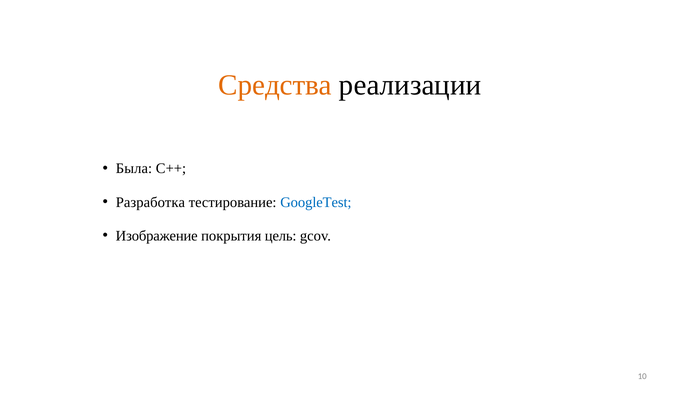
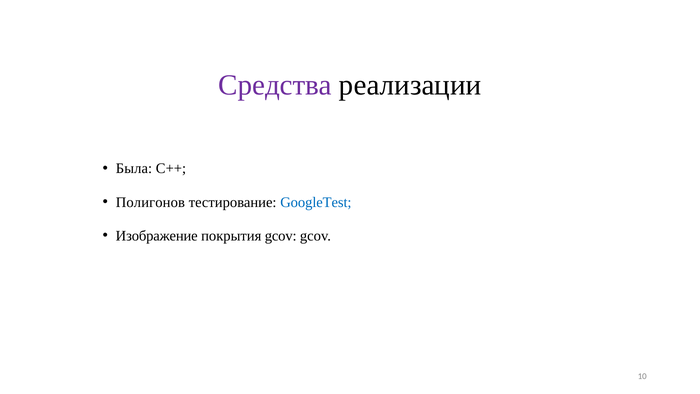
Средства colour: orange -> purple (275, 85)
Разработка: Разработка -> Полигонов (150, 202)
покрытия цель: цель -> gcov (281, 236)
